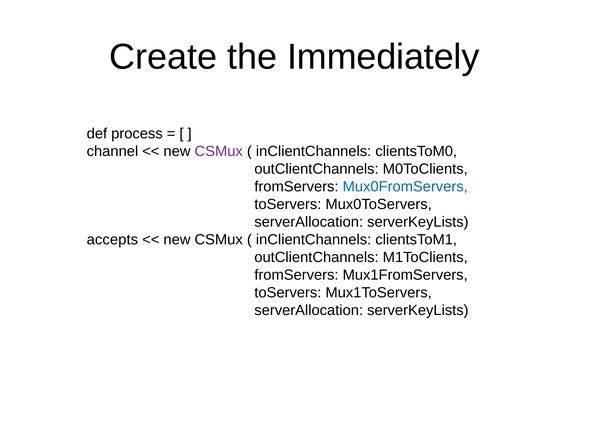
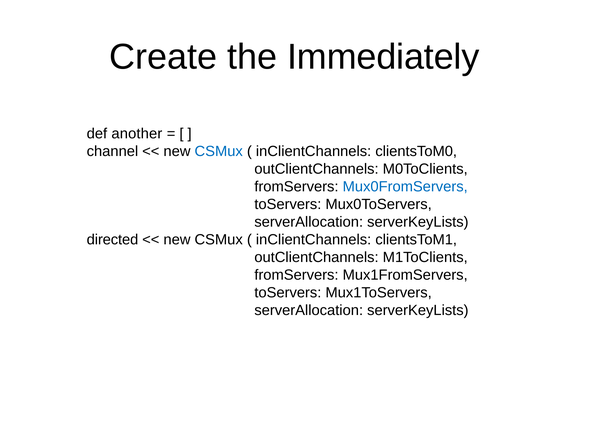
process: process -> another (137, 134)
CSMux colour: purple -> blue (219, 151)
accepts: accepts -> directed (113, 240)
